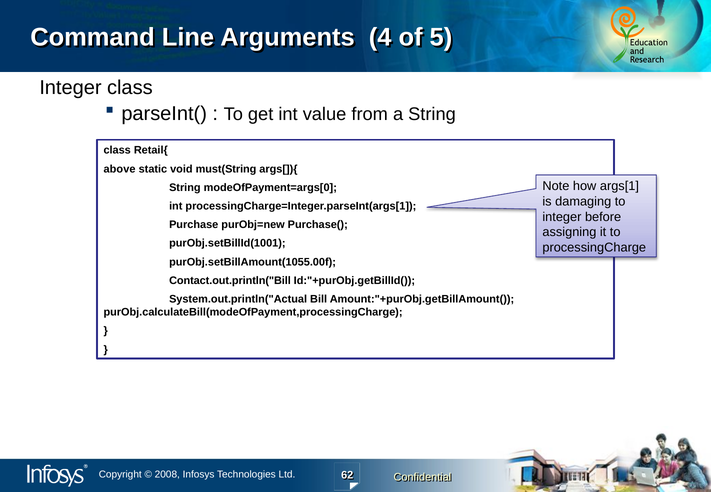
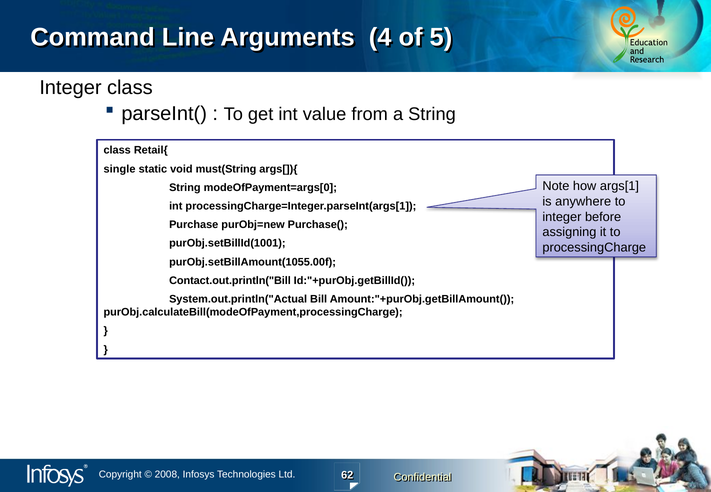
above: above -> single (120, 169)
damaging: damaging -> anywhere (583, 202)
